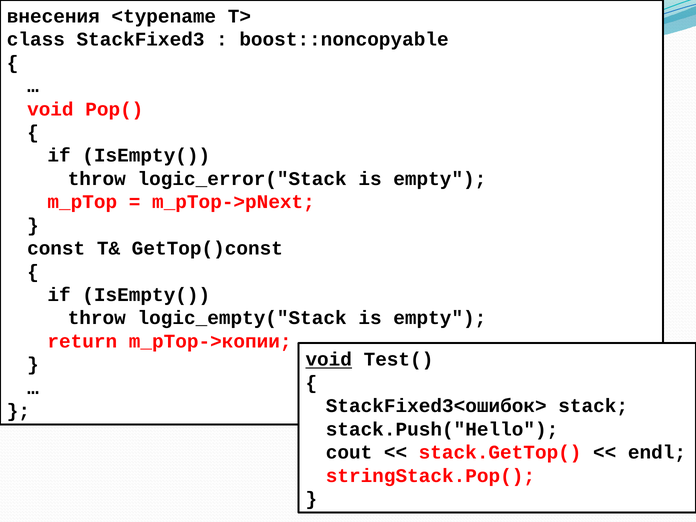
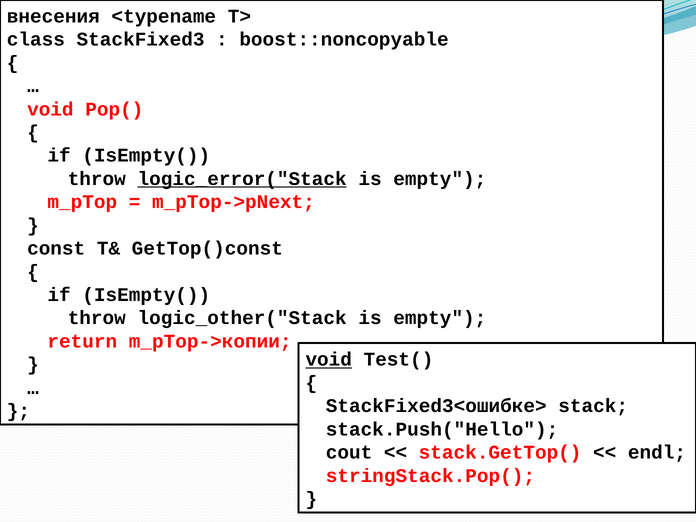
logic_error("Stack underline: none -> present (242, 179)
logic_empty("Stack: logic_empty("Stack -> logic_other("Stack (242, 318)
StackFixed3<ошибок>: StackFixed3<ошибок> -> StackFixed3<ошибке> (436, 406)
